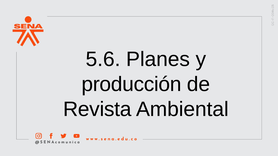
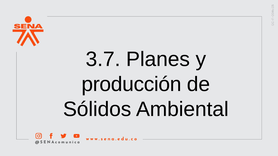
5.6: 5.6 -> 3.7 (103, 59)
Revista: Revista -> Sólidos (97, 109)
